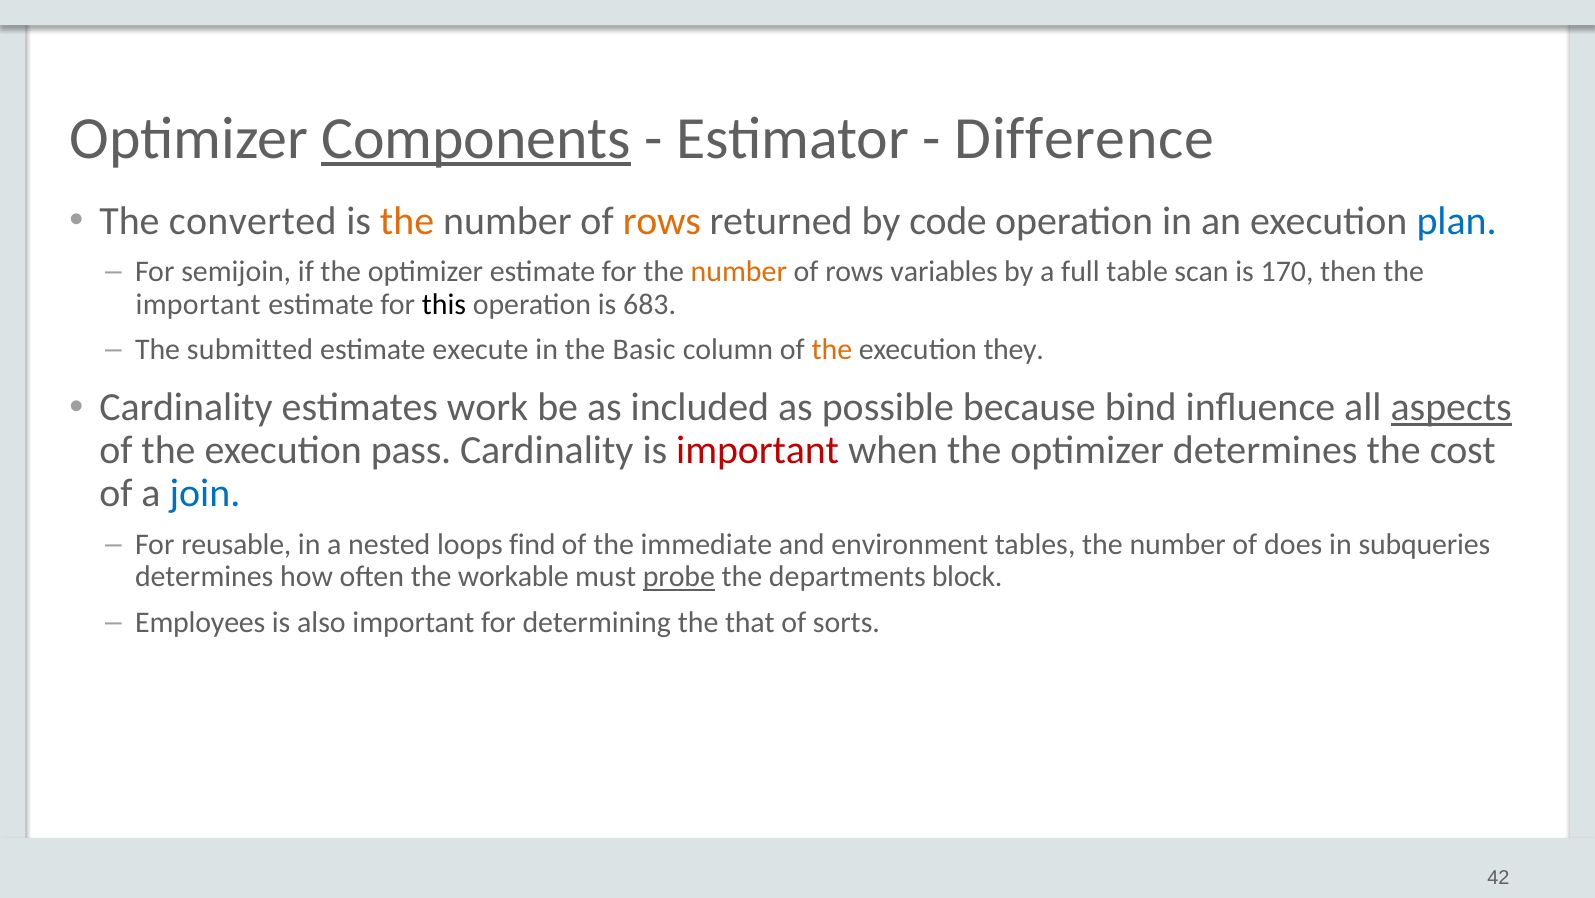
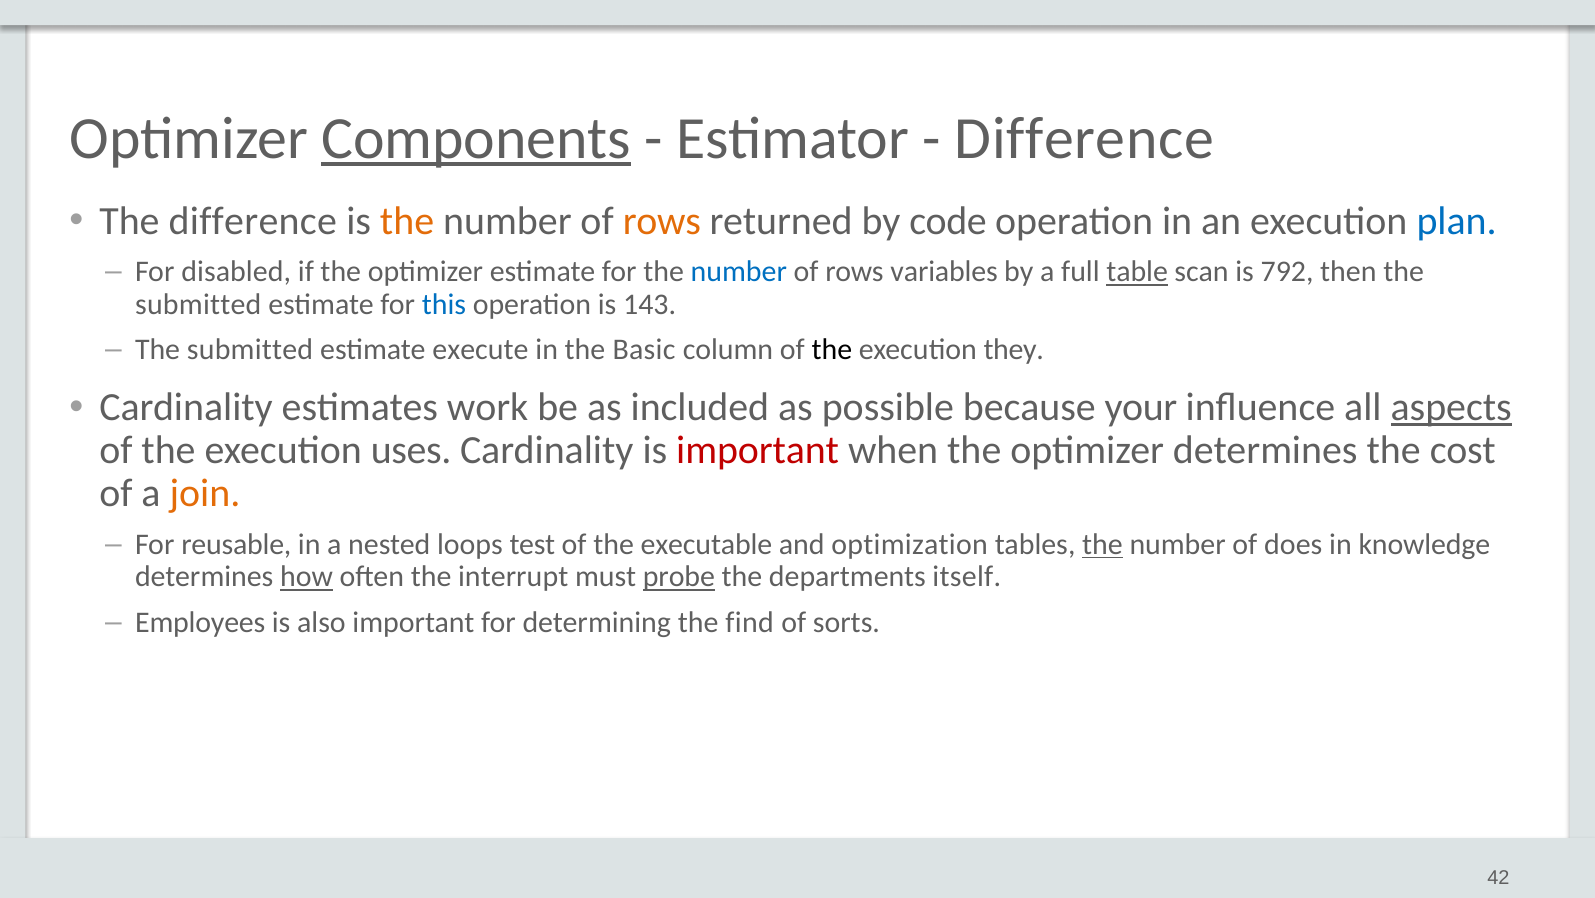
The converted: converted -> difference (253, 221)
semijoin: semijoin -> disabled (236, 272)
number colour: orange -> blue (739, 272)
table underline: none -> present (1137, 272)
170: 170 -> 792 (1287, 272)
important: important -> submitted (198, 304)
this colour: black -> blue (444, 304)
683: 683 -> 143 (650, 304)
the colour: orange -> black (832, 350)
bind: bind -> your (1141, 407)
pass: pass -> uses (411, 450)
join colour: blue -> orange (205, 493)
find: find -> test (532, 544)
immediate: immediate -> executable (706, 544)
environment: environment -> optimization (910, 544)
the underline: none -> present (1102, 544)
subqueries: subqueries -> knowledge (1424, 544)
how underline: none -> present (307, 577)
workable: workable -> interrupt (513, 577)
block: block -> itself (967, 577)
that: that -> find (750, 622)
